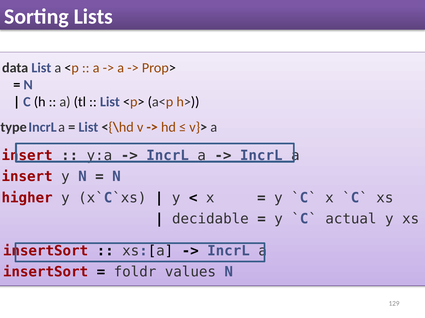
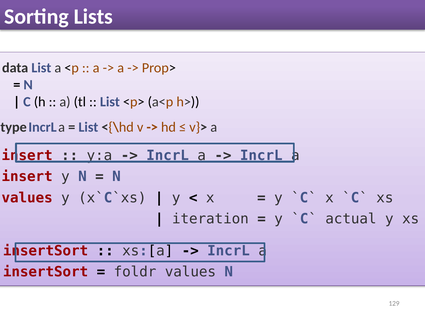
higher: higher -> values (27, 198)
decidable: decidable -> iteration (210, 220)
